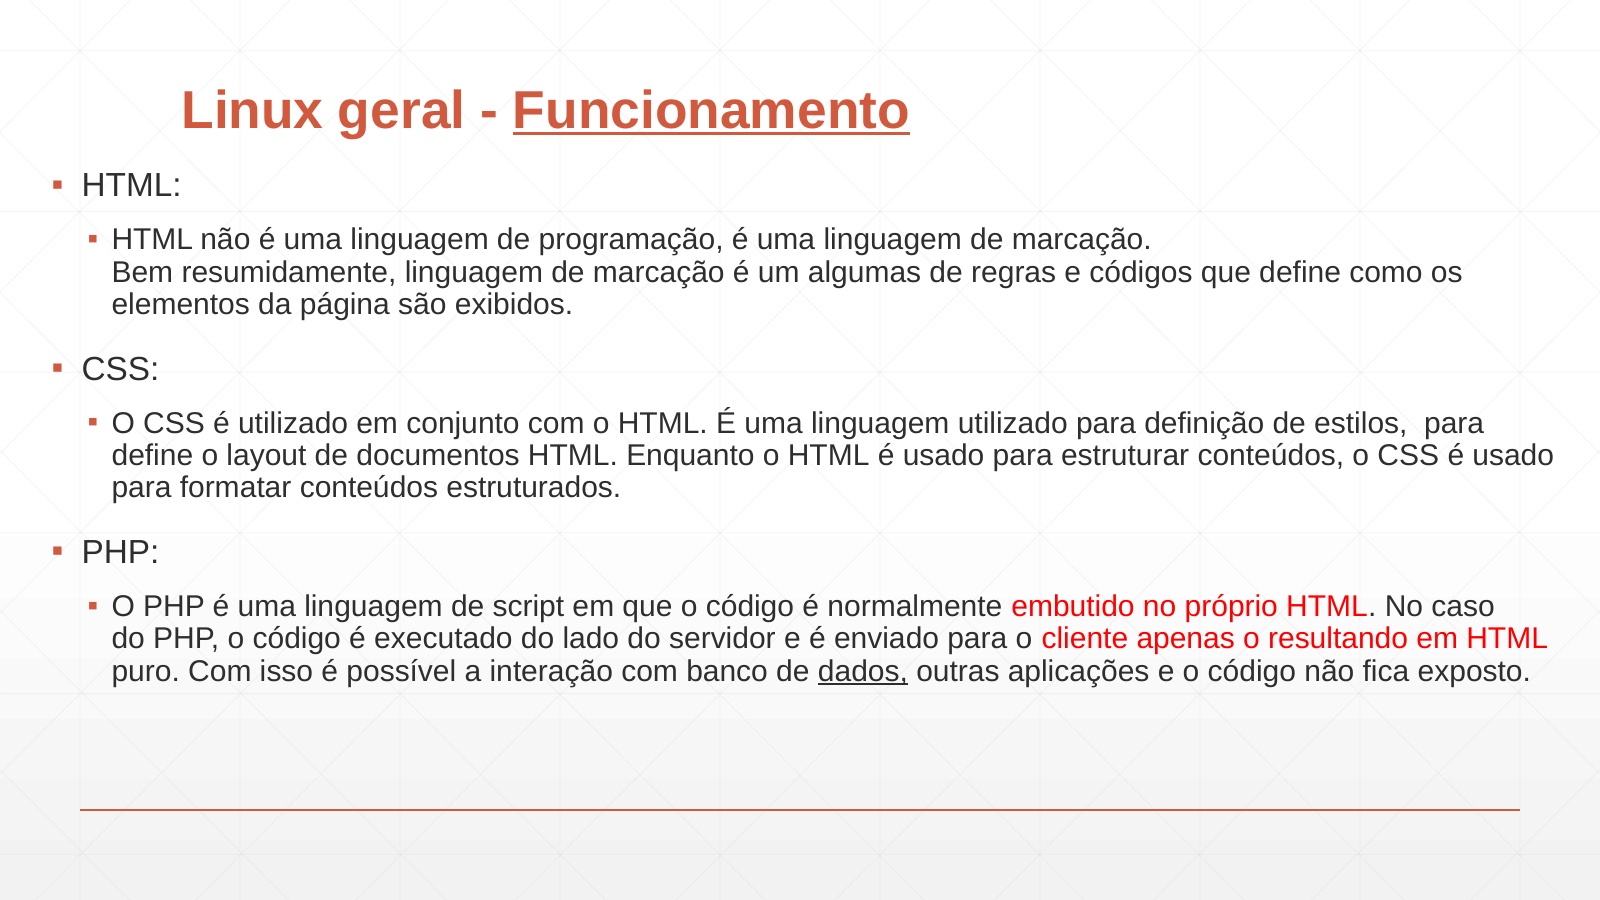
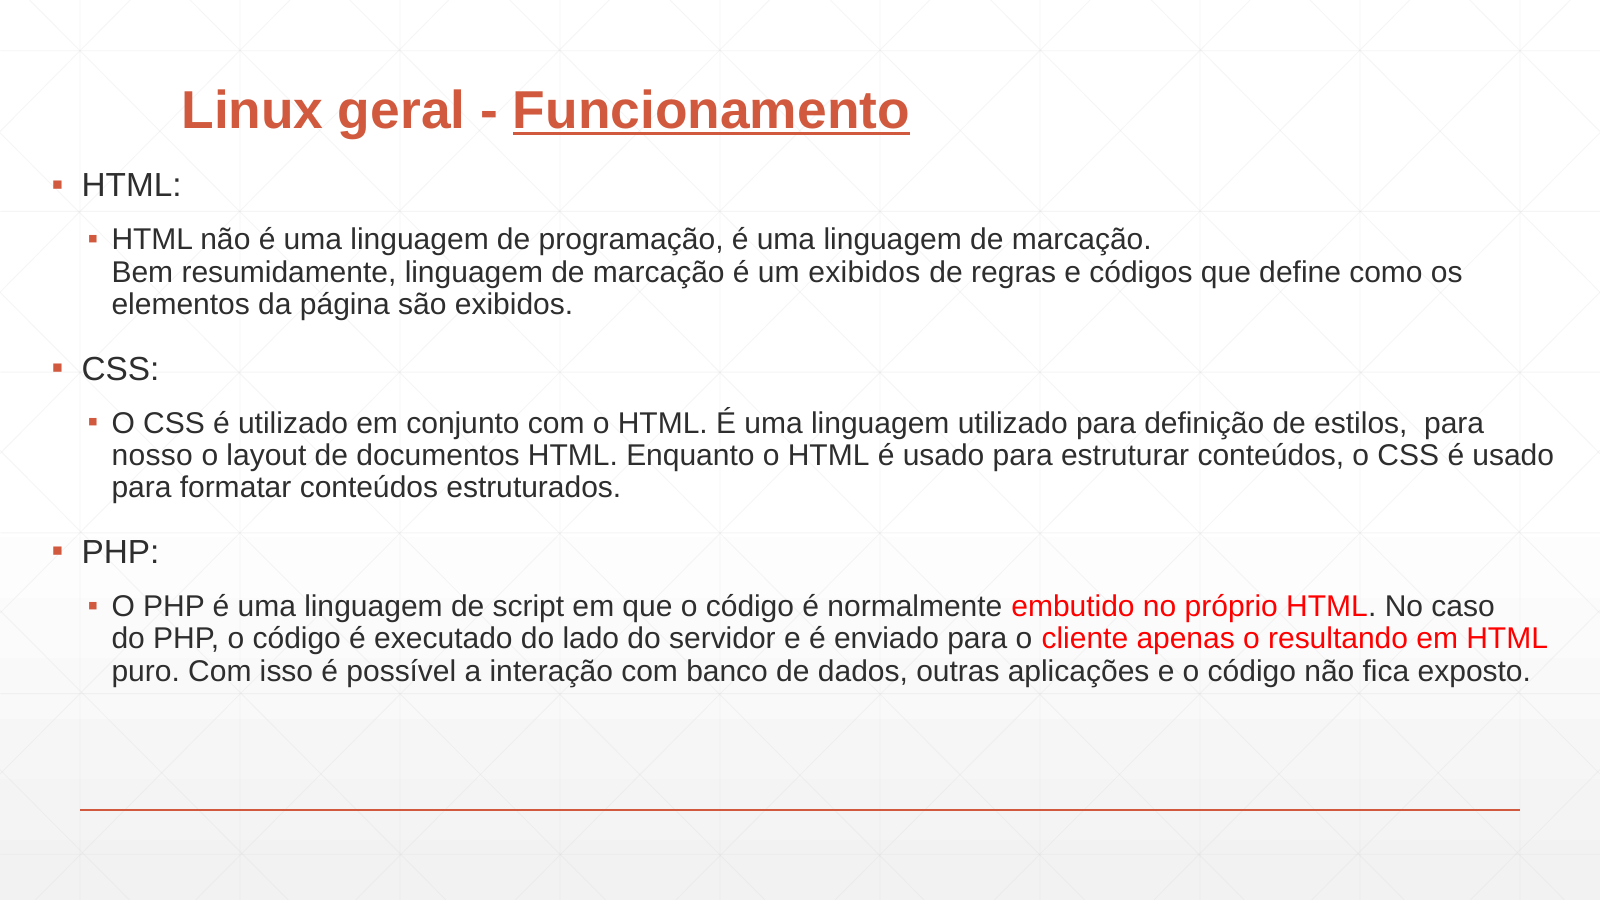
um algumas: algumas -> exibidos (864, 272)
define: define -> nosso (152, 456)
dados underline: present -> none (863, 671)
